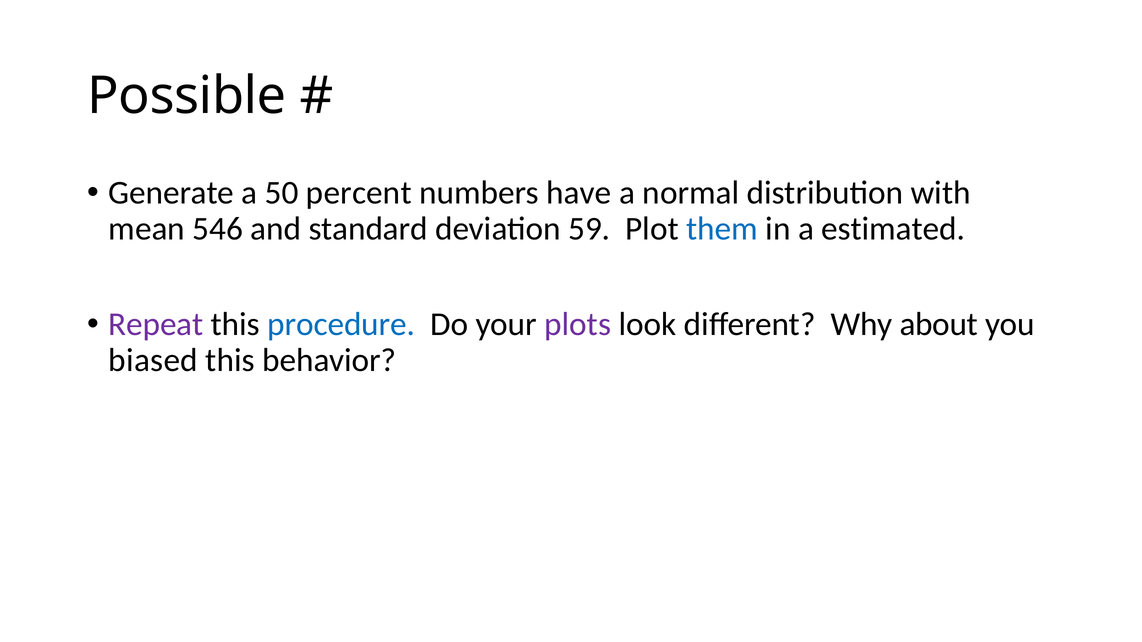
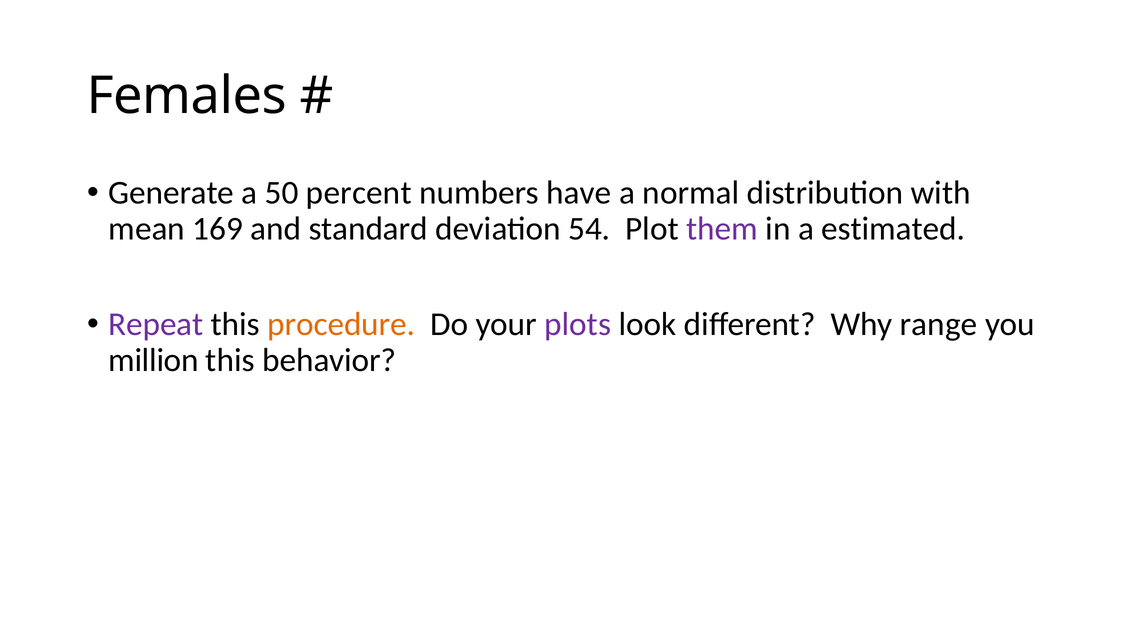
Possible: Possible -> Females (187, 96)
546: 546 -> 169 (218, 229)
59: 59 -> 54 (589, 229)
them colour: blue -> purple (722, 229)
procedure colour: blue -> orange (341, 325)
about: about -> range (938, 325)
biased: biased -> million (153, 360)
